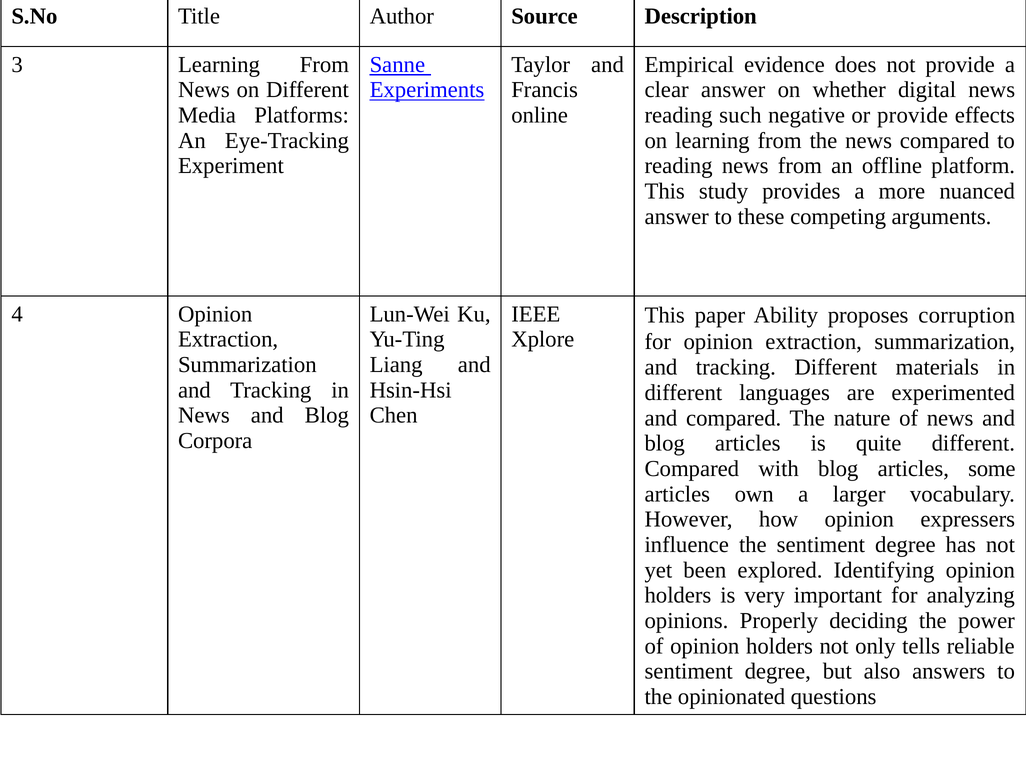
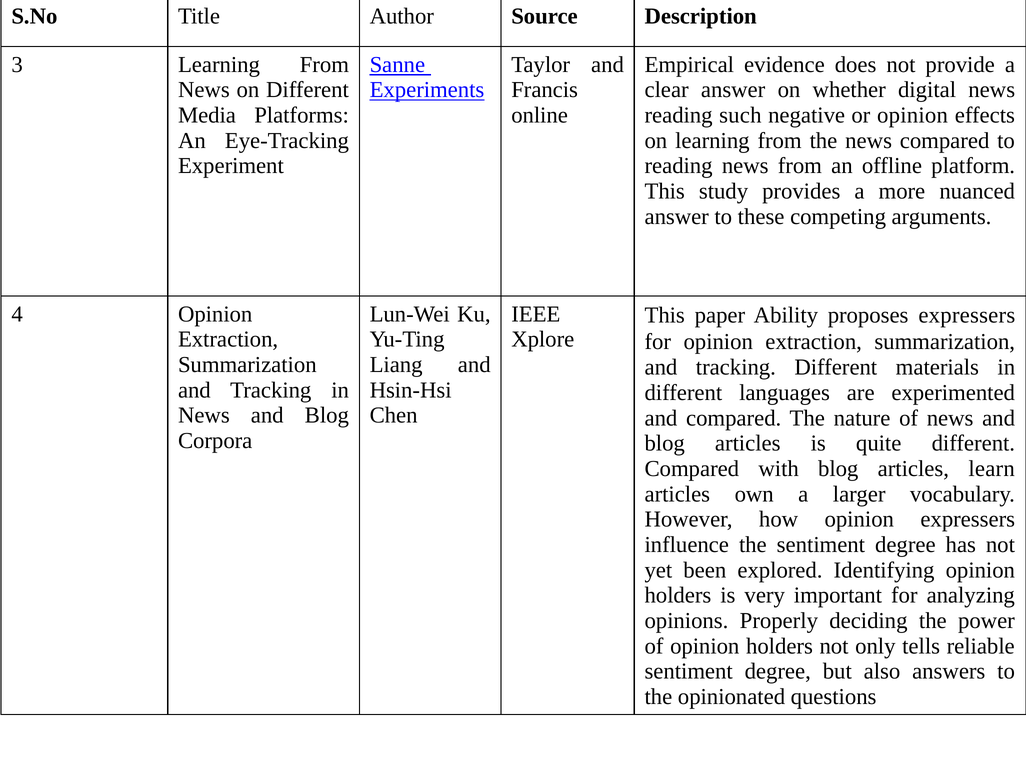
or provide: provide -> opinion (913, 115)
proposes corruption: corruption -> expressers (967, 315)
some: some -> learn (992, 468)
